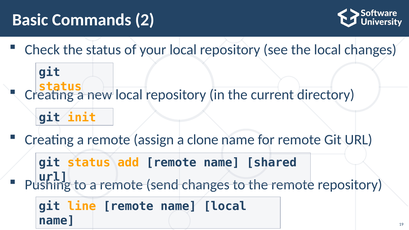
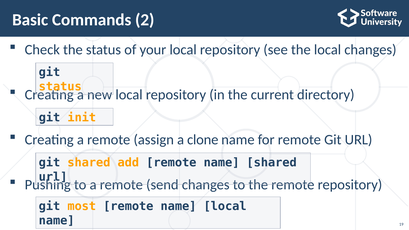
status: status -> shared (89, 162)
line: line -> most (82, 206)
